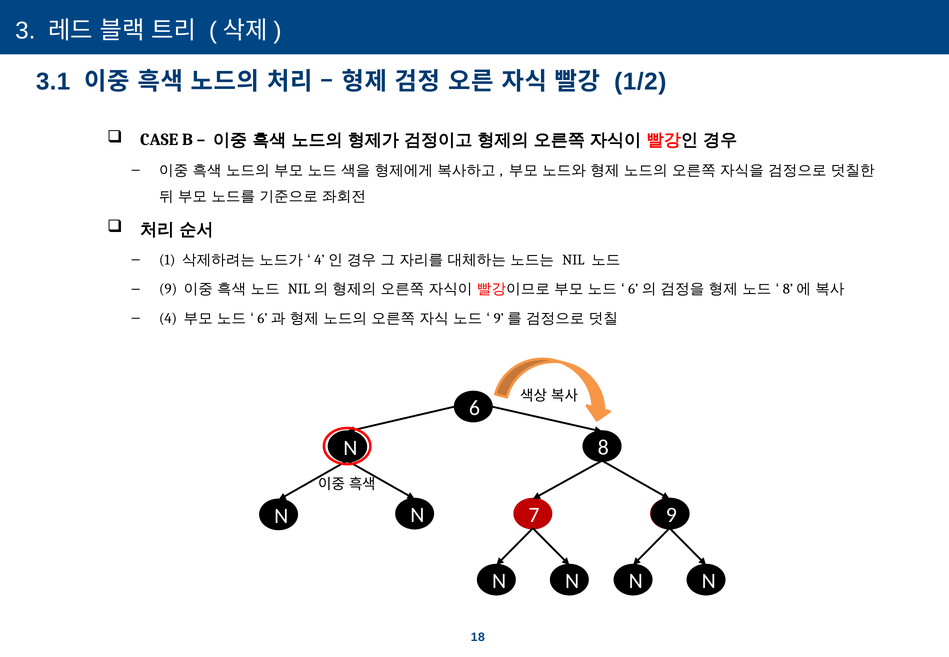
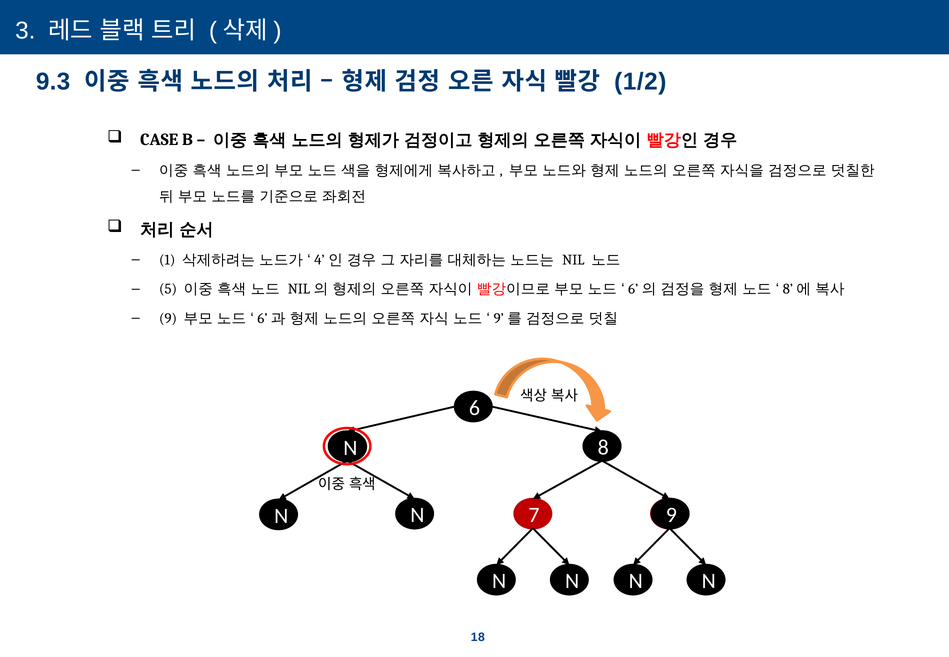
3.1: 3.1 -> 9.3 (53, 82)
9: 9 -> 5 (168, 289)
4: 4 -> 9 (168, 318)
